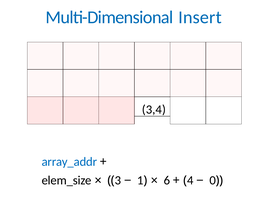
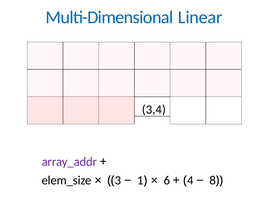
Insert: Insert -> Linear (200, 17)
array_addr colour: blue -> purple (69, 162)
0: 0 -> 8 (213, 180)
